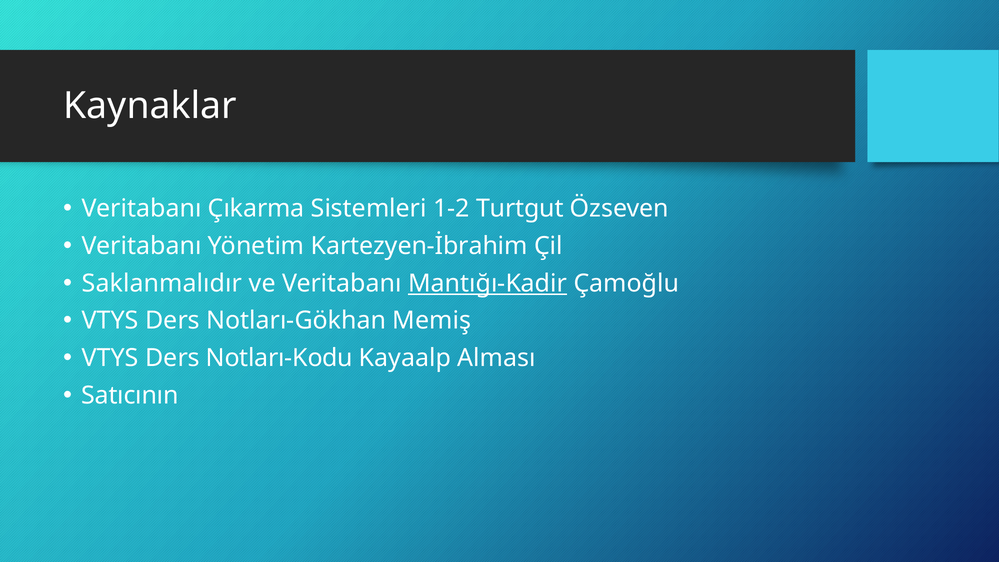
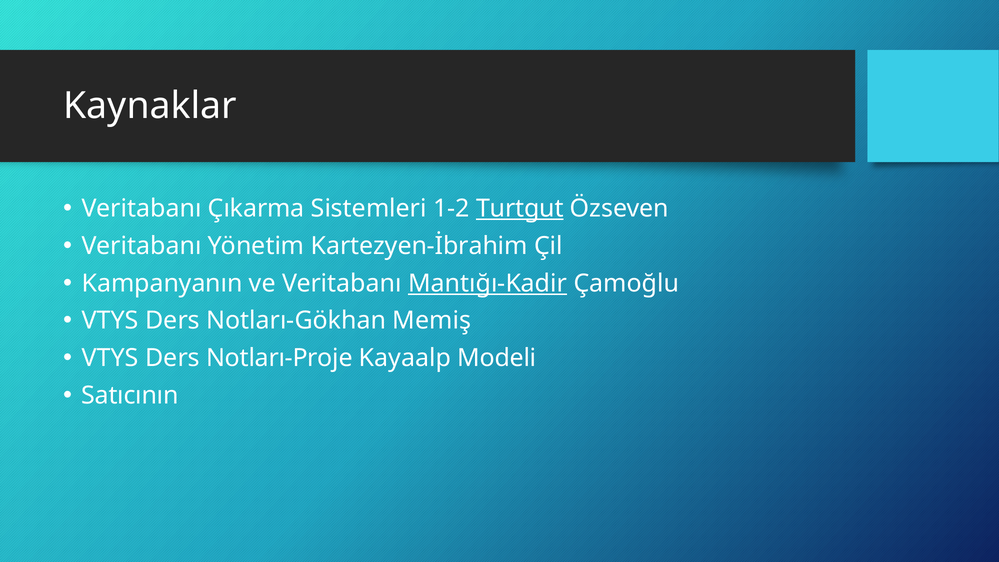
Turtgut underline: none -> present (520, 209)
Saklanmalıdır: Saklanmalıdır -> Kampanyanın (162, 283)
Notları-Kodu: Notları-Kodu -> Notları-Proje (279, 358)
Alması: Alması -> Modeli (497, 358)
